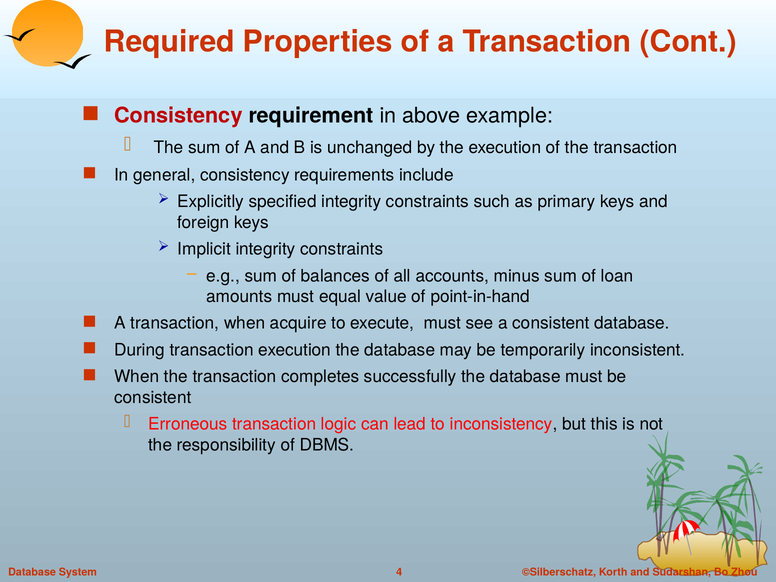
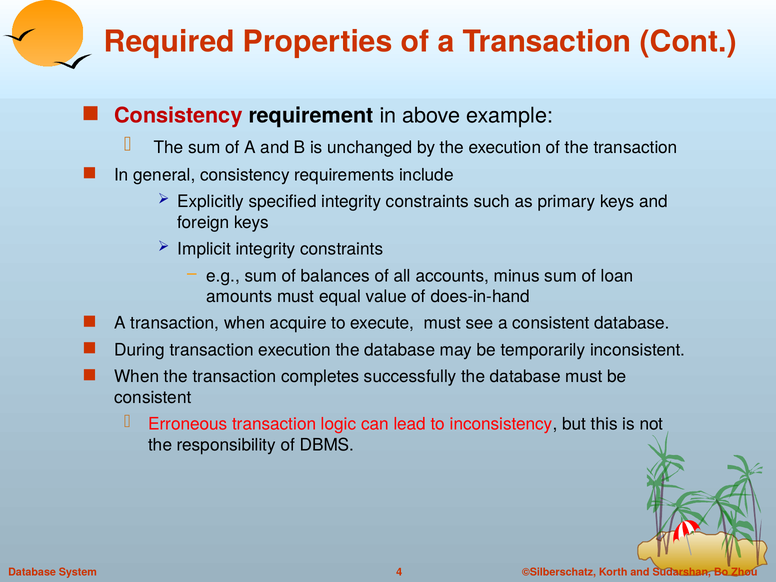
point-in-hand: point-in-hand -> does-in-hand (480, 297)
